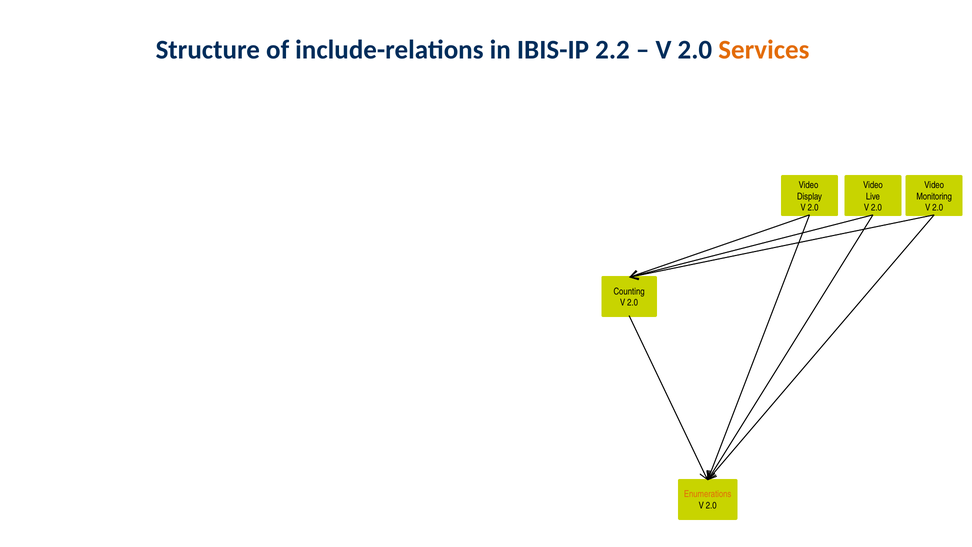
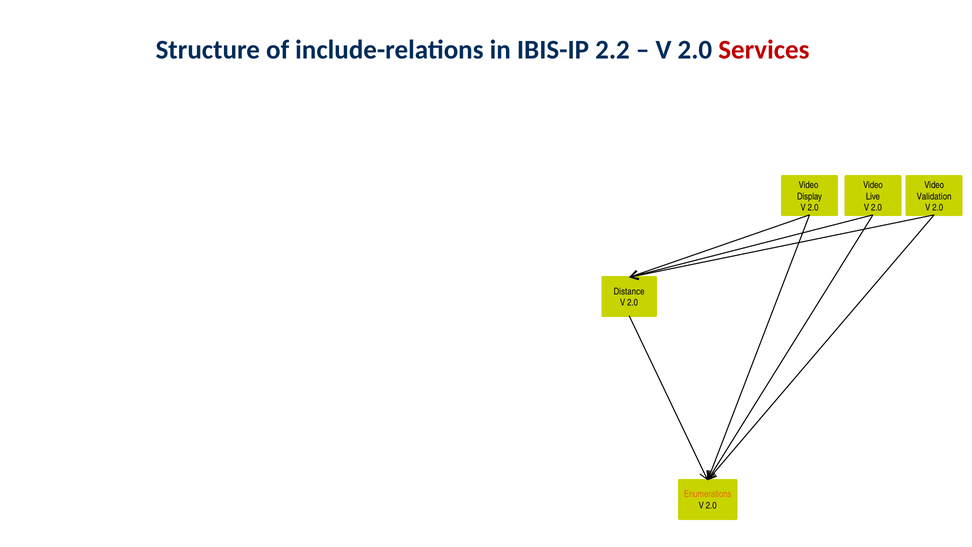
Services colour: orange -> red (764, 50)
Monitoring: Monitoring -> Validation (934, 196)
Counting: Counting -> Distance (629, 291)
